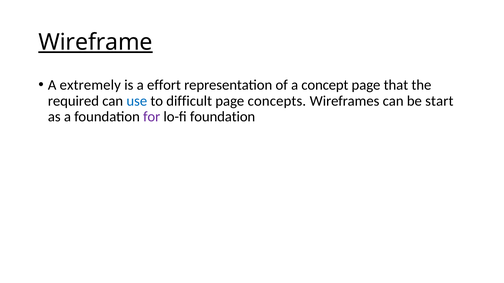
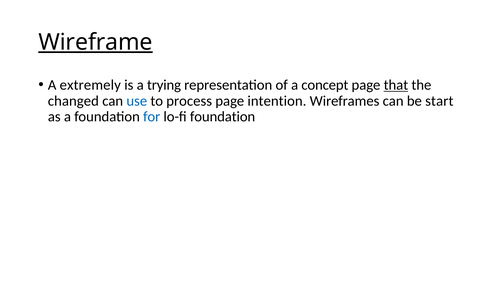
effort: effort -> trying (164, 85)
that underline: none -> present (396, 85)
required: required -> changed (73, 101)
difficult: difficult -> process (189, 101)
concepts: concepts -> intention (277, 101)
for colour: purple -> blue (152, 117)
